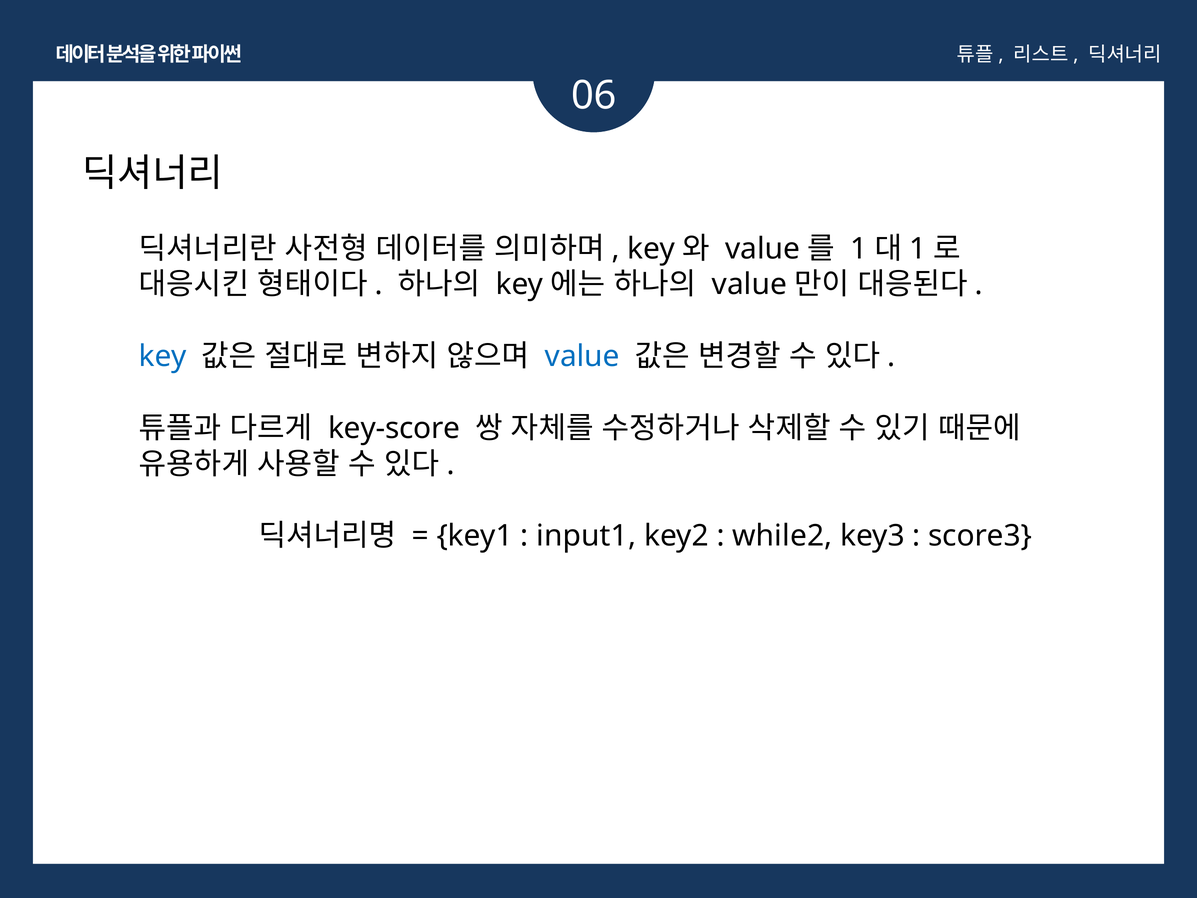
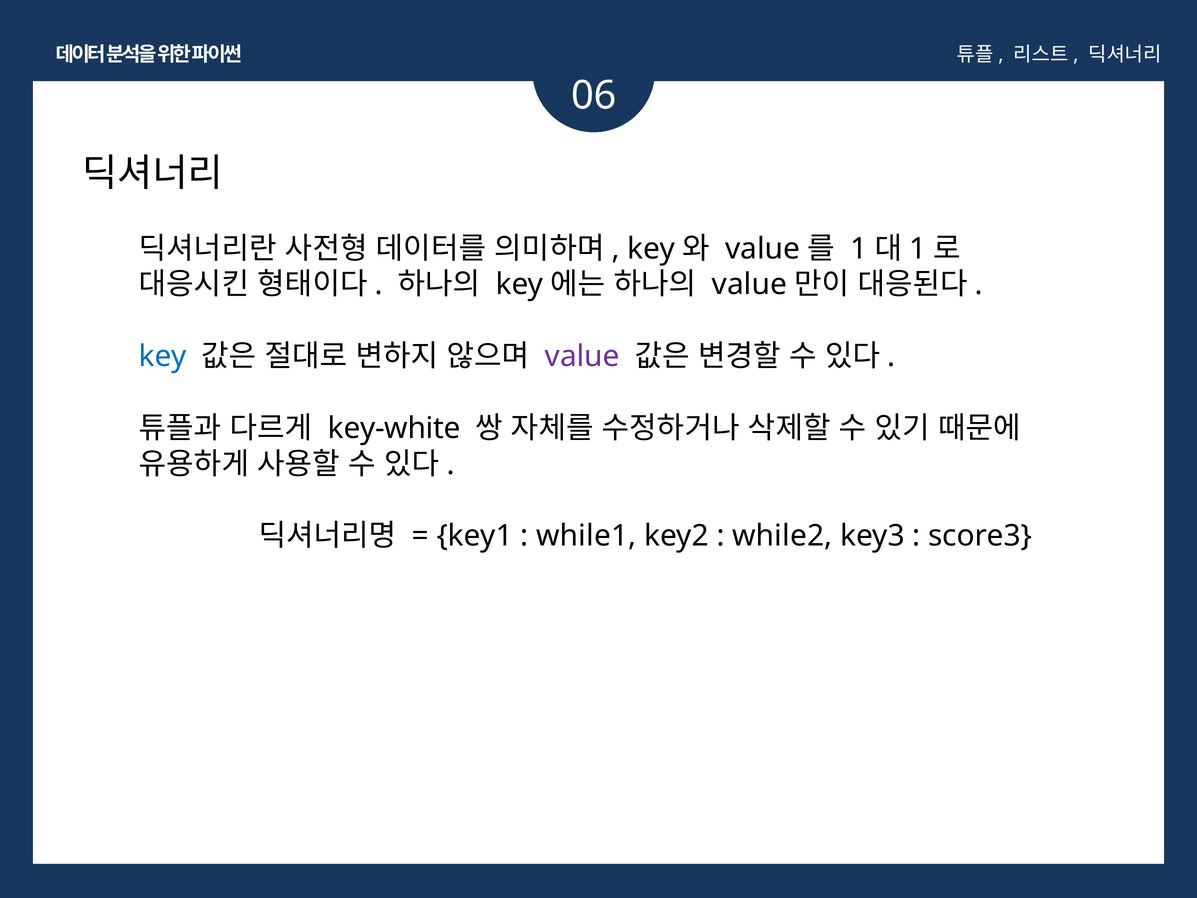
value colour: blue -> purple (582, 356)
key-score: key-score -> key-white (394, 428)
input1: input1 -> while1 (586, 536)
